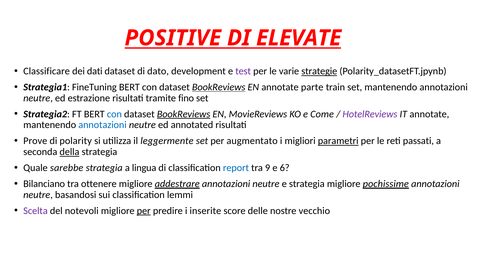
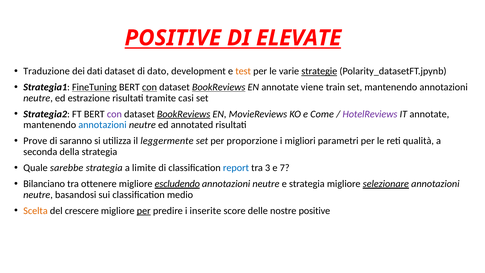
Classificare: Classificare -> Traduzione (47, 71)
test colour: purple -> orange (243, 71)
FineTuning underline: none -> present (94, 87)
con underline: none -> present (150, 87)
parte: parte -> viene (312, 87)
fino: fino -> casi (186, 98)
con colour: blue -> purple (114, 114)
polarity: polarity -> saranno (76, 141)
augmentato: augmentato -> proporzione (252, 141)
parametri underline: present -> none (338, 141)
passati: passati -> qualità (418, 141)
della underline: present -> none (69, 152)
lingua: lingua -> limite (144, 168)
9: 9 -> 3 (268, 168)
6: 6 -> 7 (285, 168)
addestrare: addestrare -> escludendo (177, 184)
pochissime: pochissime -> selezionare (386, 184)
lemmi: lemmi -> medio (180, 195)
Scelta colour: purple -> orange (36, 211)
notevoli: notevoli -> crescere (82, 211)
nostre vecchio: vecchio -> positive (314, 211)
